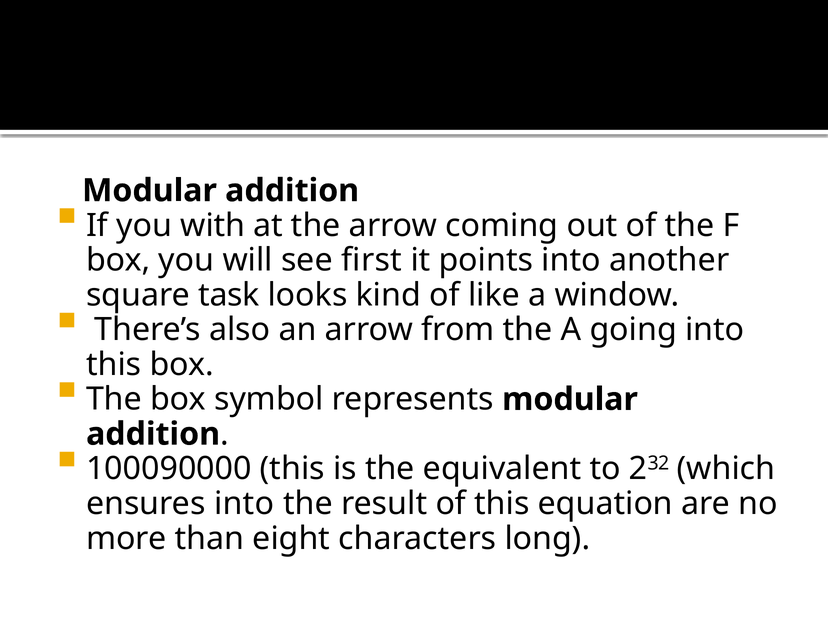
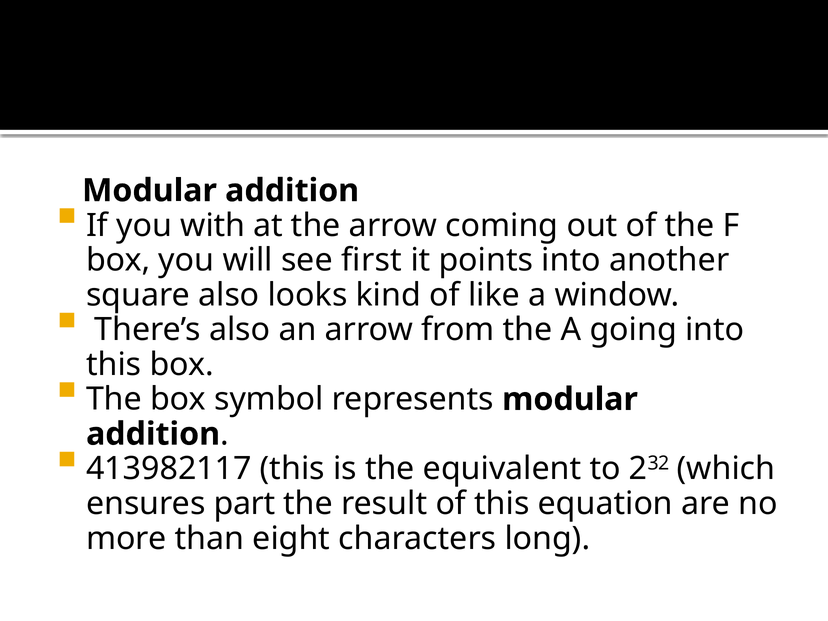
square task: task -> also (229, 295)
100090000: 100090000 -> 413982117 (169, 469)
ensures into: into -> part (245, 504)
